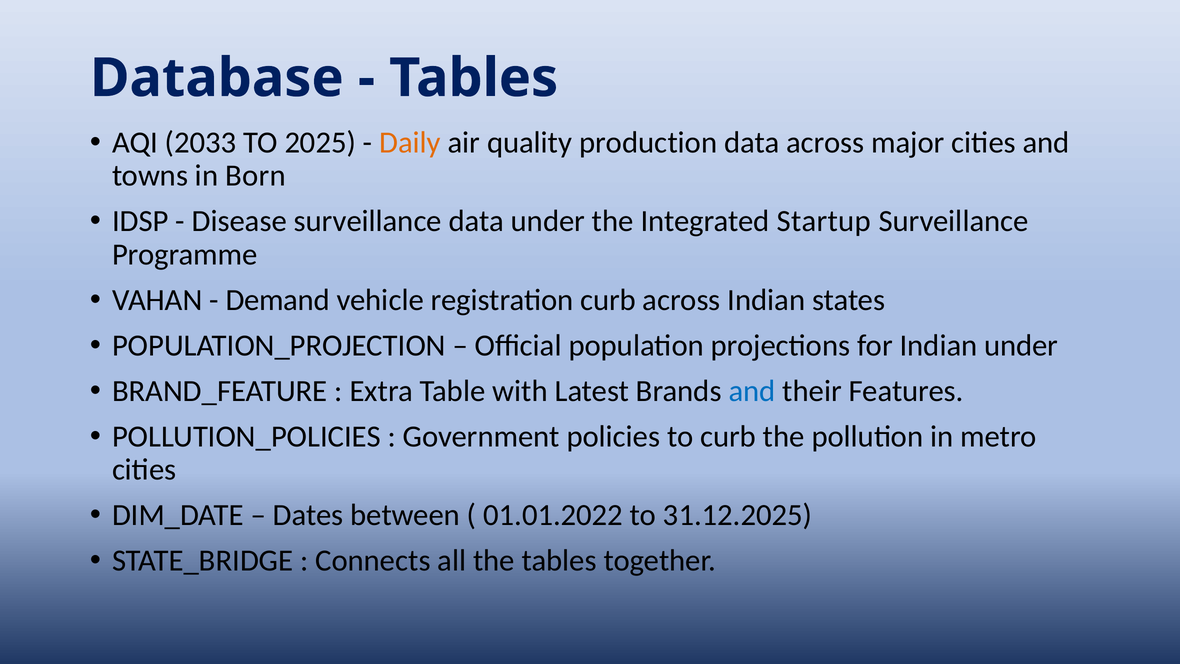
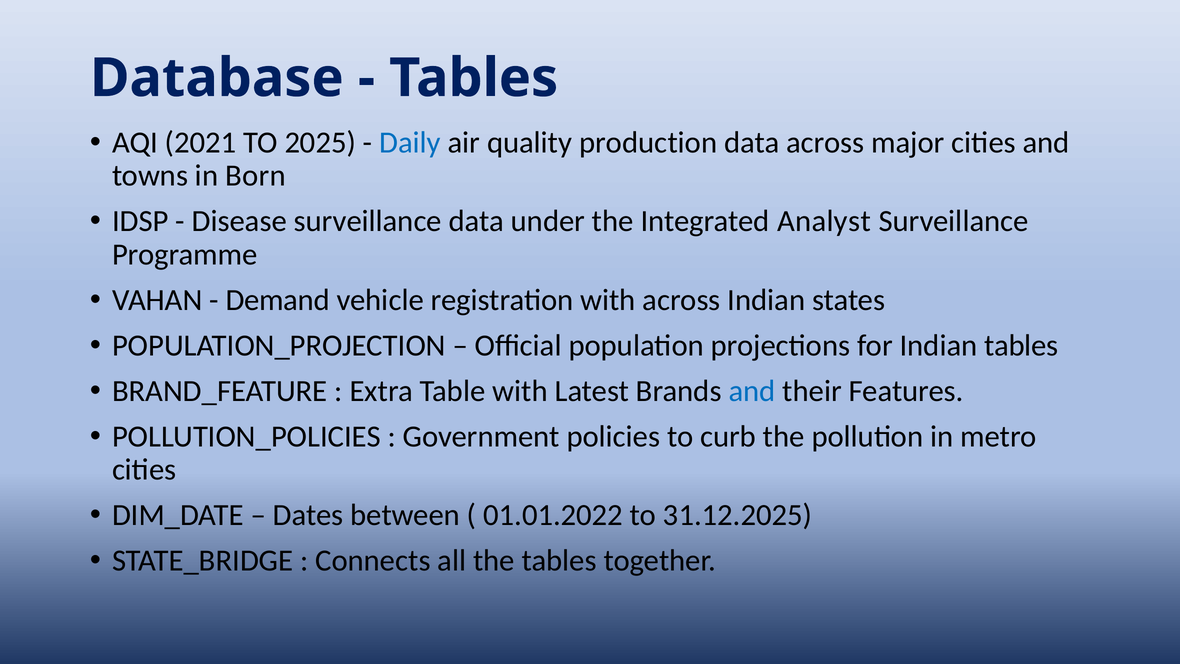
2033: 2033 -> 2021 (200, 143)
Daily colour: orange -> blue (410, 143)
Startup: Startup -> Analyst (824, 221)
registration curb: curb -> with (608, 300)
Indian under: under -> tables (1021, 345)
